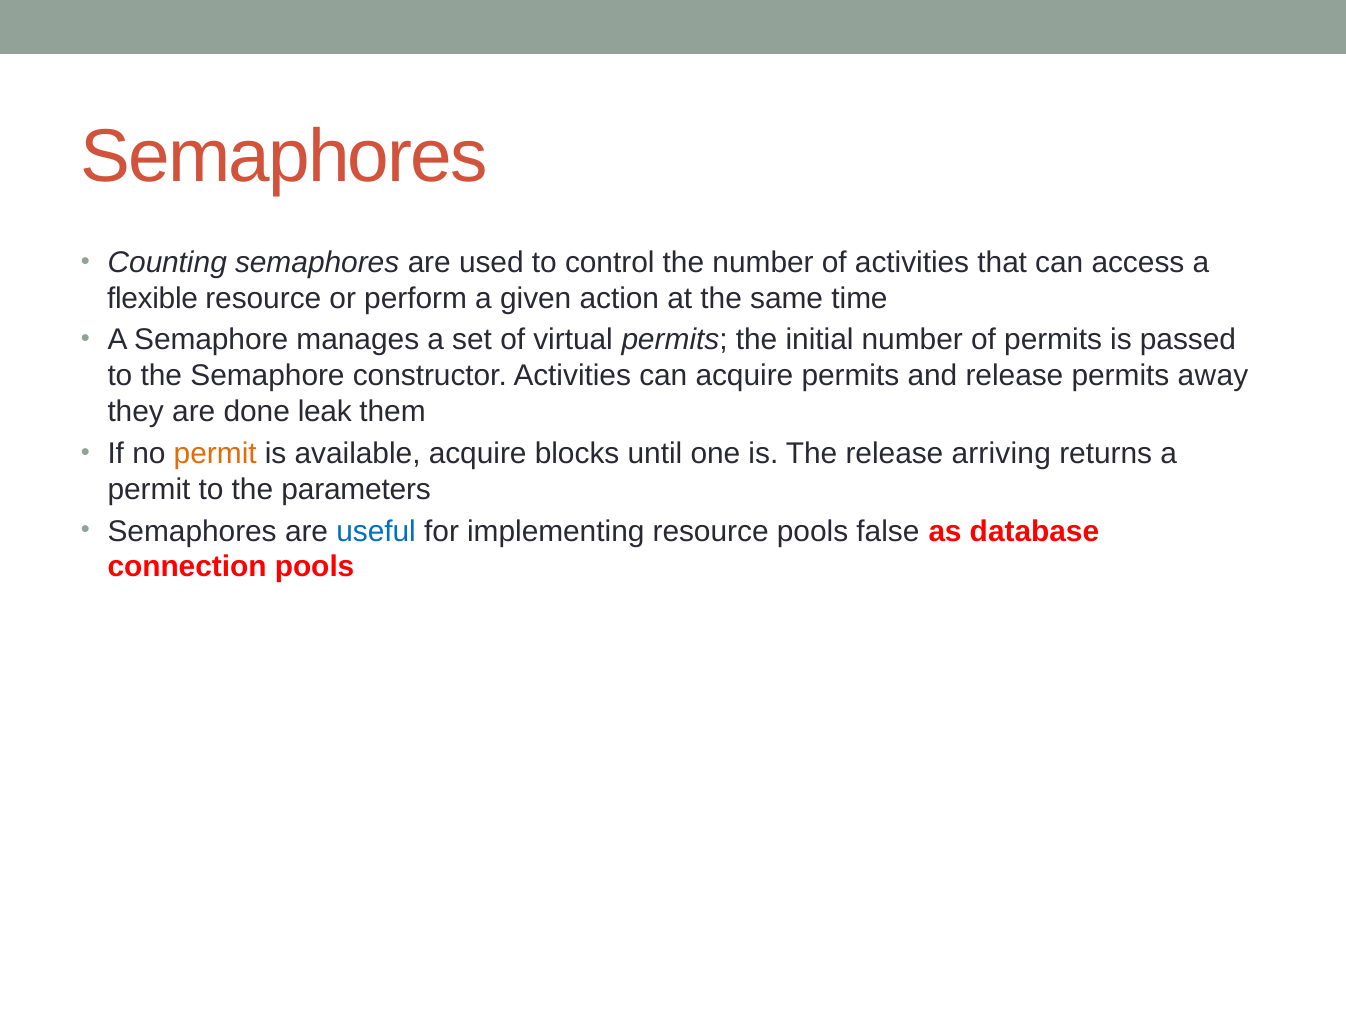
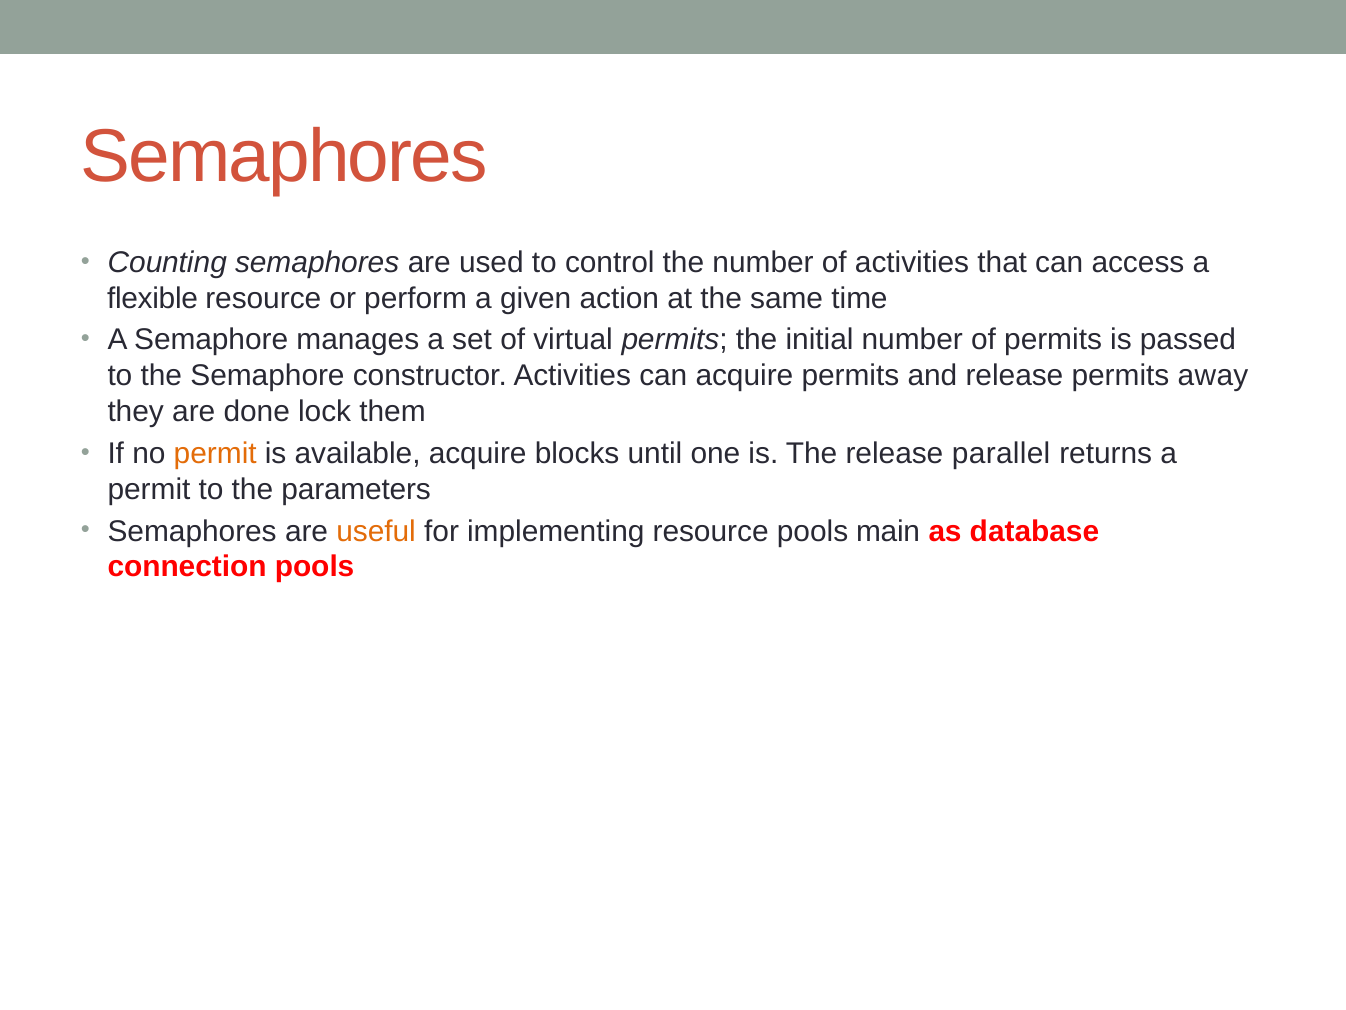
leak: leak -> lock (325, 412)
arriving: arriving -> parallel (1001, 453)
useful colour: blue -> orange (376, 531)
false: false -> main (888, 531)
